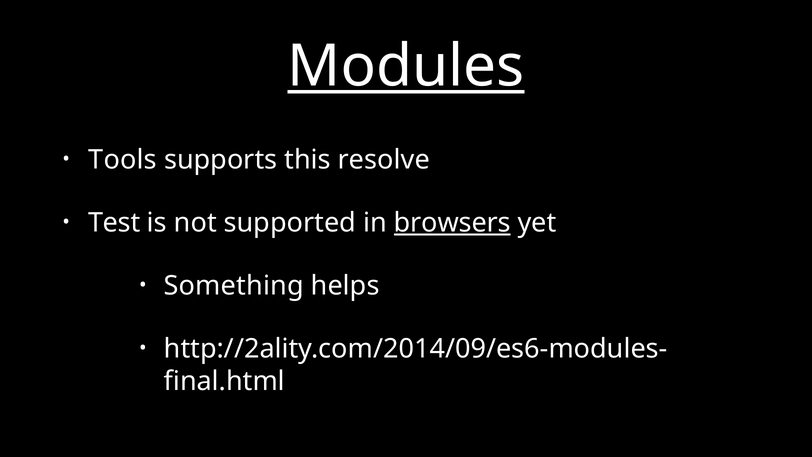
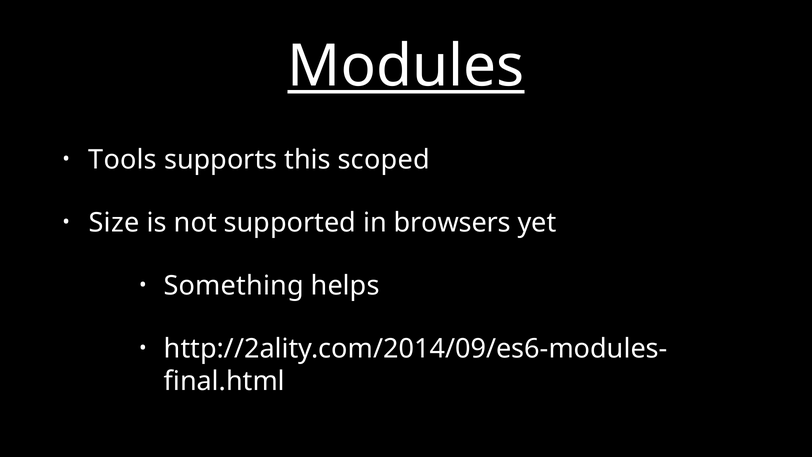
resolve: resolve -> scoped (384, 160)
Test: Test -> Size (114, 223)
browsers underline: present -> none (452, 223)
